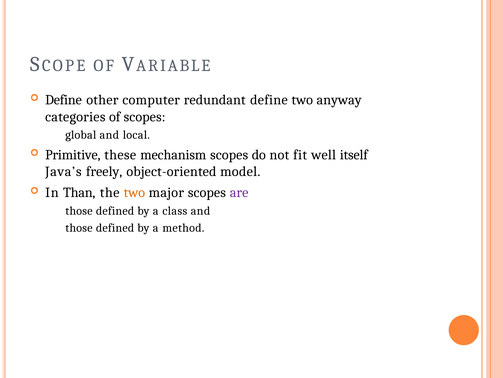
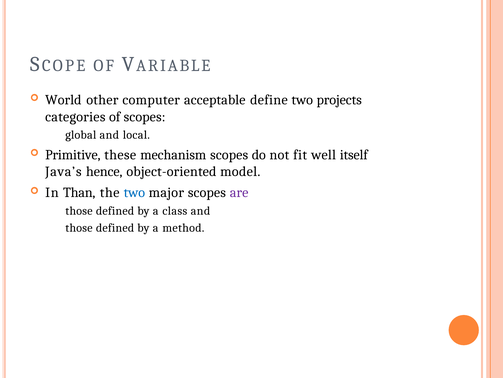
Define: Define -> World (63, 100)
redundant: redundant -> acceptable (215, 100)
anyway: anyway -> projects (339, 100)
freely: freely -> hence (104, 171)
two colour: orange -> blue (134, 192)
